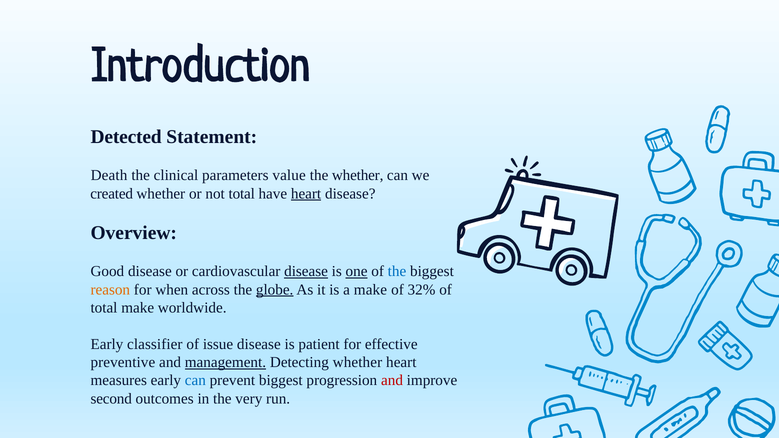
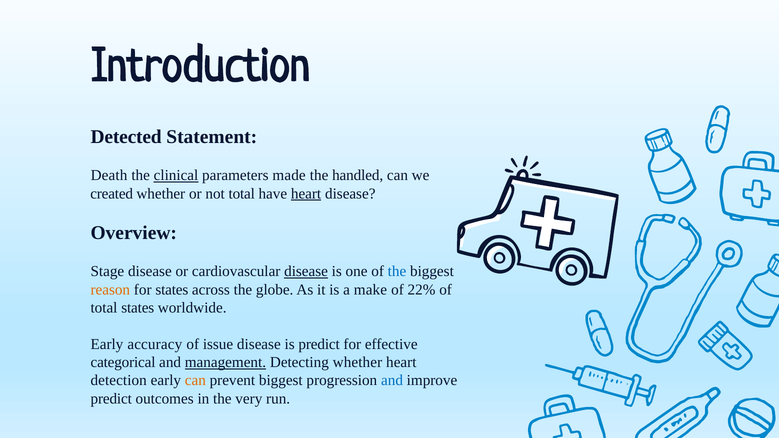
clinical underline: none -> present (176, 175)
value: value -> made (289, 175)
the whether: whether -> handled (358, 175)
Good: Good -> Stage (107, 272)
one underline: present -> none (357, 272)
for when: when -> states (172, 290)
globe underline: present -> none (275, 290)
32%: 32% -> 22% (421, 290)
total make: make -> states (138, 308)
classifier: classifier -> accuracy (155, 344)
is patient: patient -> predict (319, 344)
preventive: preventive -> categorical (123, 362)
measures: measures -> detection (119, 381)
can colour: blue -> orange (195, 381)
and colour: red -> blue (392, 381)
second: second -> predict (111, 399)
